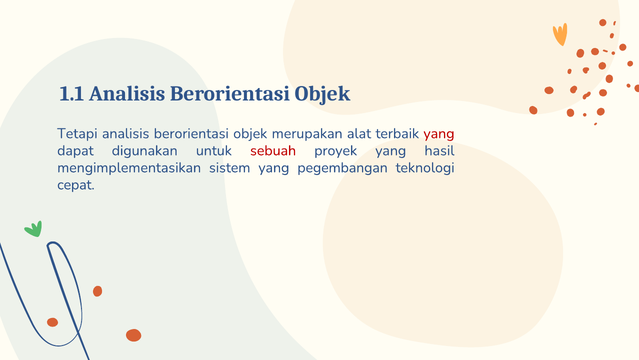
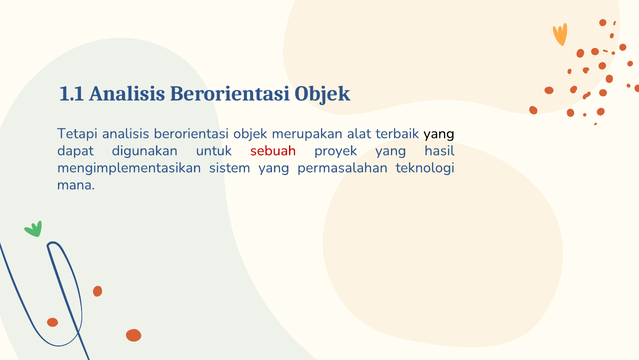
yang colour: red -> black (439, 133)
pegembangan: pegembangan -> permasalahan (343, 167)
cepat: cepat -> mana (76, 184)
